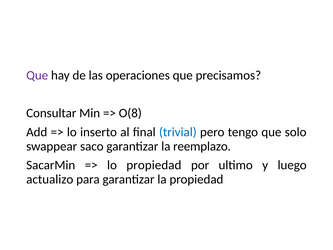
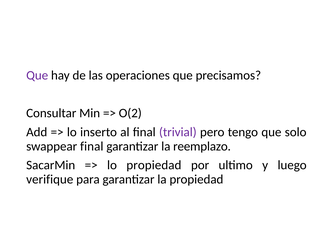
O(8: O(8 -> O(2 (130, 113)
trivial colour: blue -> purple (178, 132)
swappear saco: saco -> final (92, 146)
actualizo: actualizo -> verifique (50, 179)
